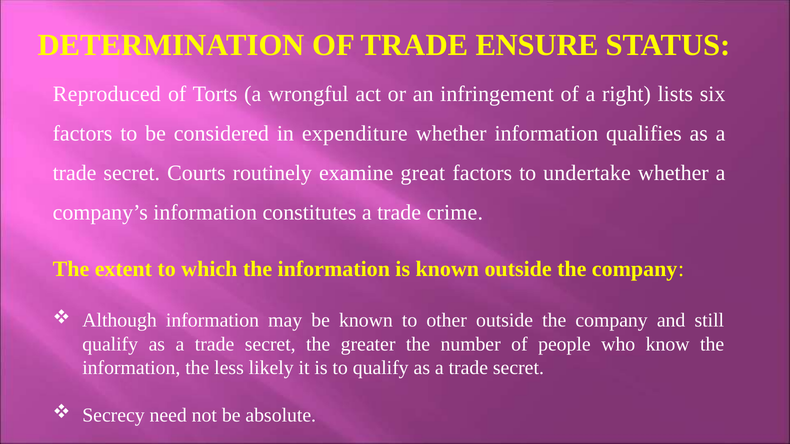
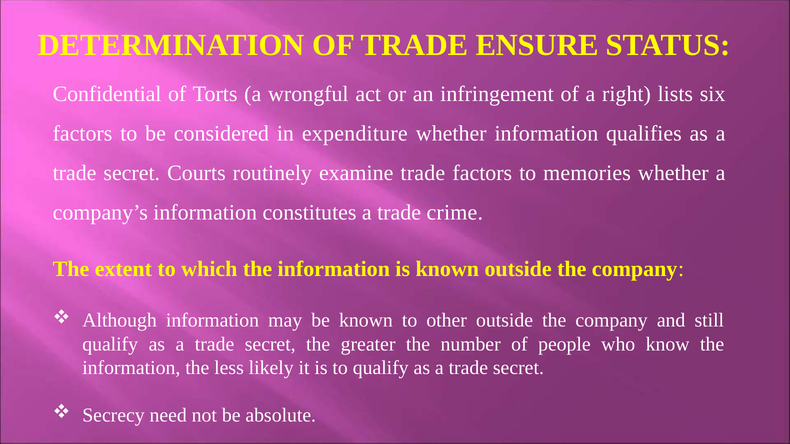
Reproduced: Reproduced -> Confidential (107, 94)
examine great: great -> trade (423, 173)
undertake: undertake -> memories (587, 173)
